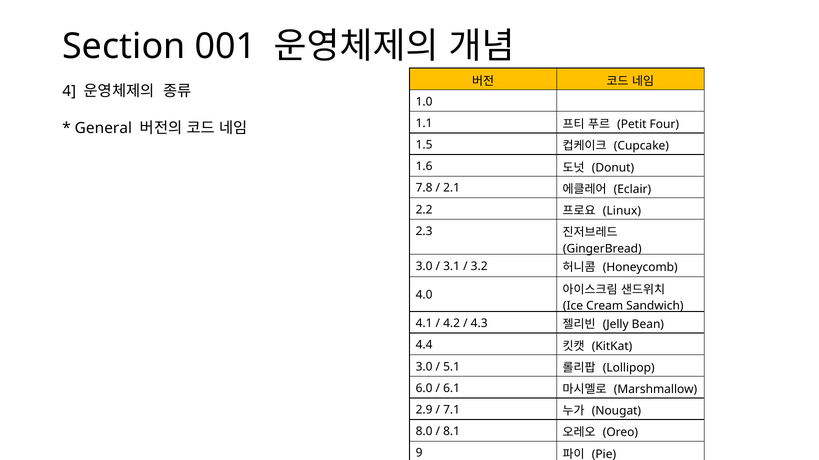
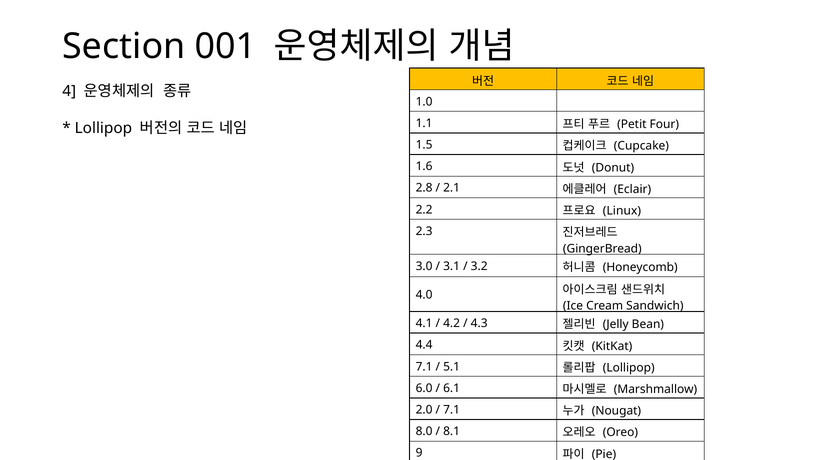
General: General -> Lollipop (103, 128)
7.8: 7.8 -> 2.8 (424, 188)
3.0: 3.0 -> 7.1 (424, 367)
2.9: 2.9 -> 2.0 (424, 410)
